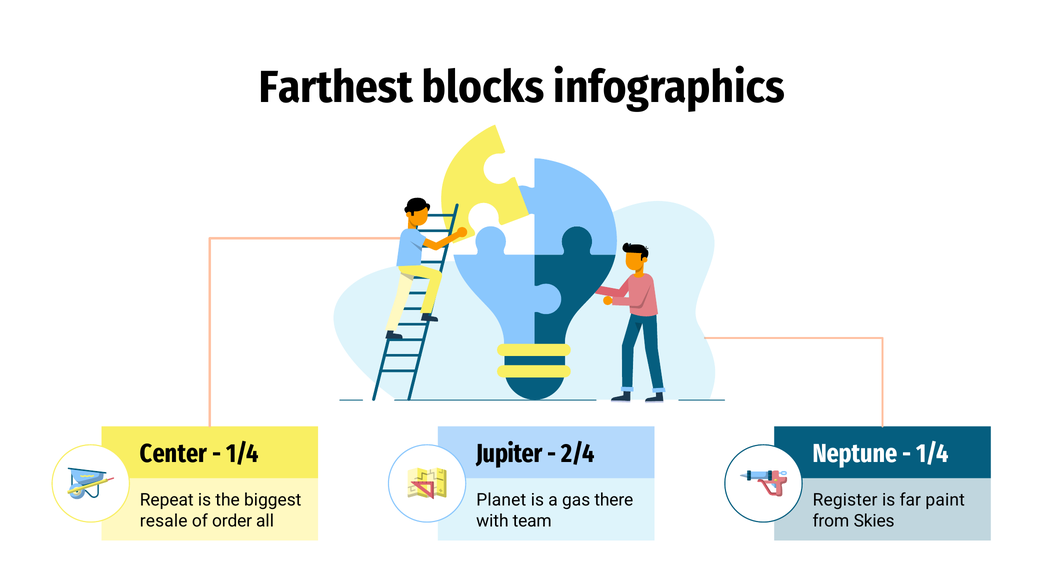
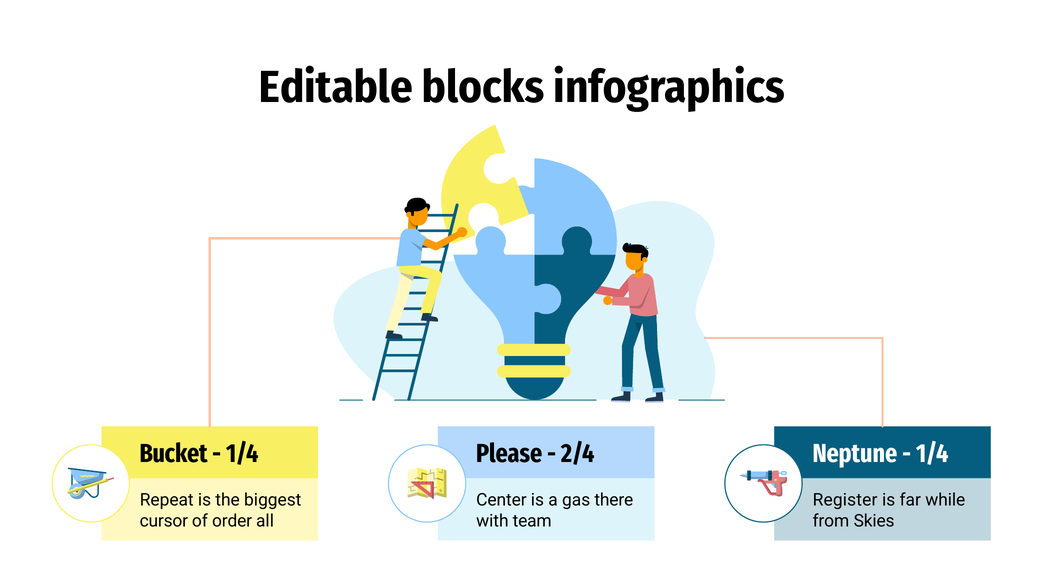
Farthest: Farthest -> Editable (336, 87)
Center: Center -> Bucket (174, 454)
Jupiter: Jupiter -> Please (509, 454)
Planet: Planet -> Center (501, 500)
paint: paint -> while (945, 500)
resale: resale -> cursor (164, 521)
